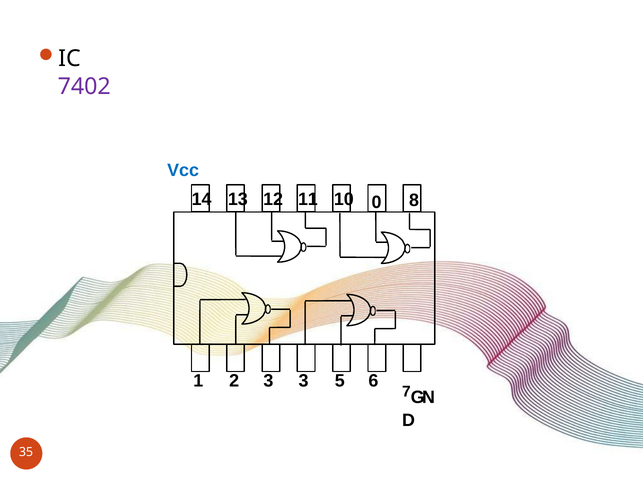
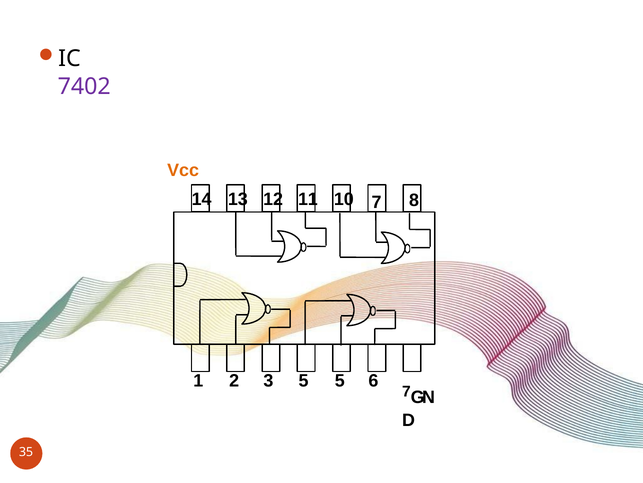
Vcc colour: blue -> orange (183, 170)
10 0: 0 -> 7 (376, 202)
3 3: 3 -> 5 (303, 380)
